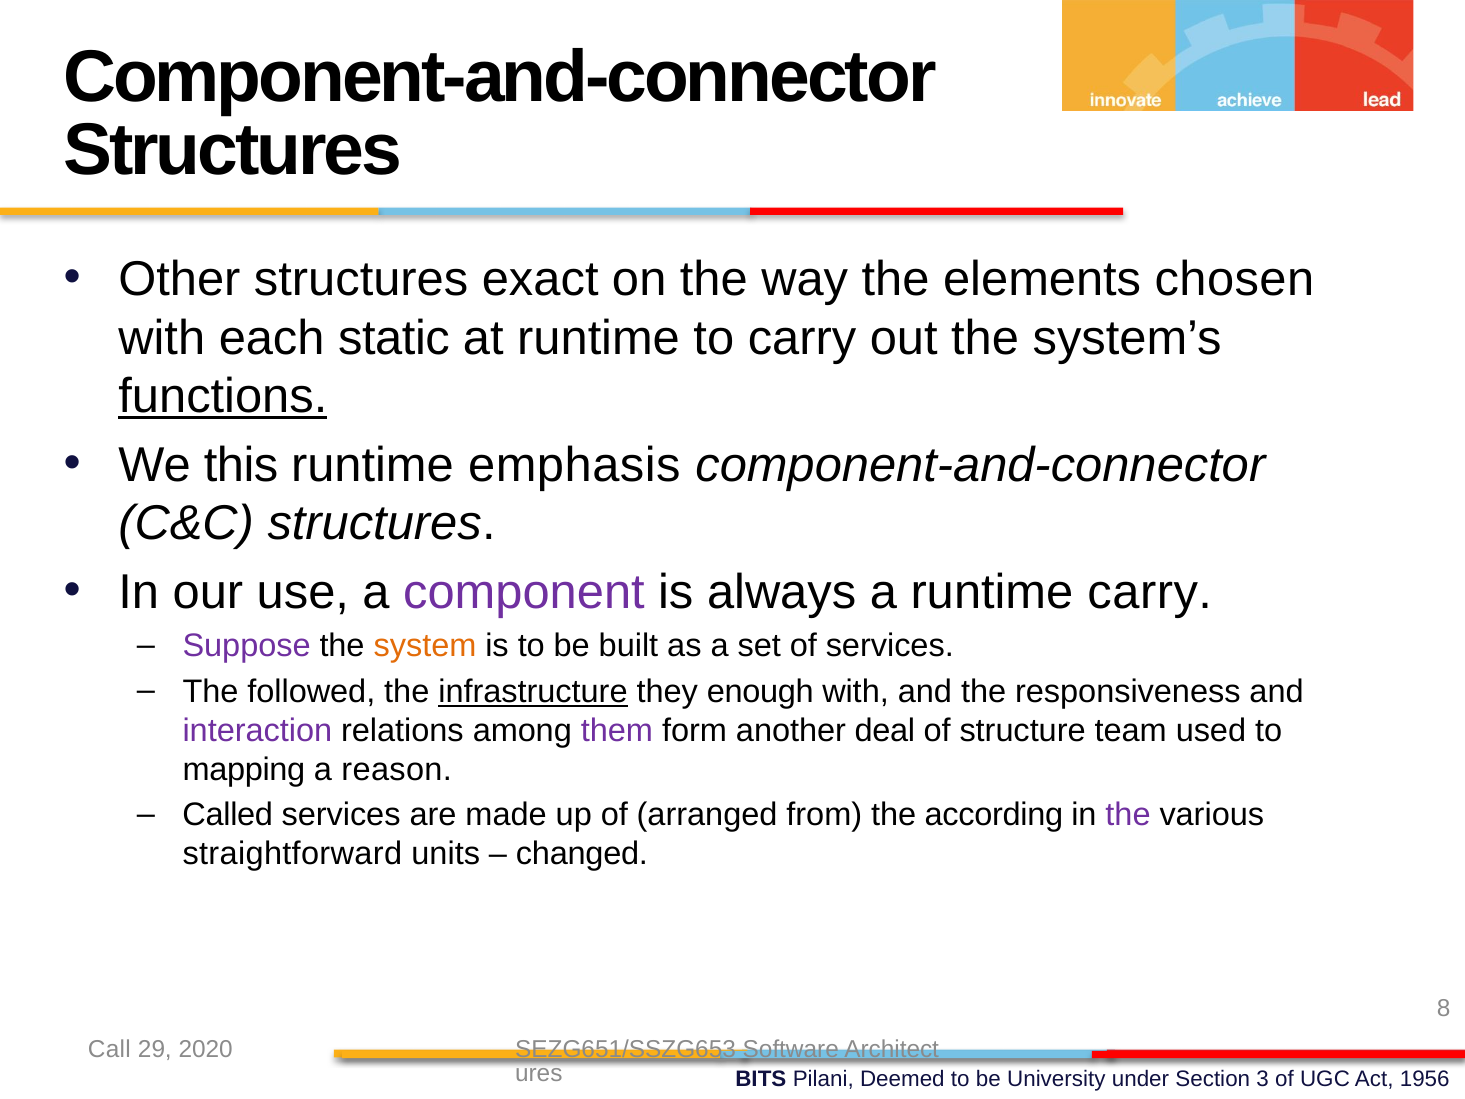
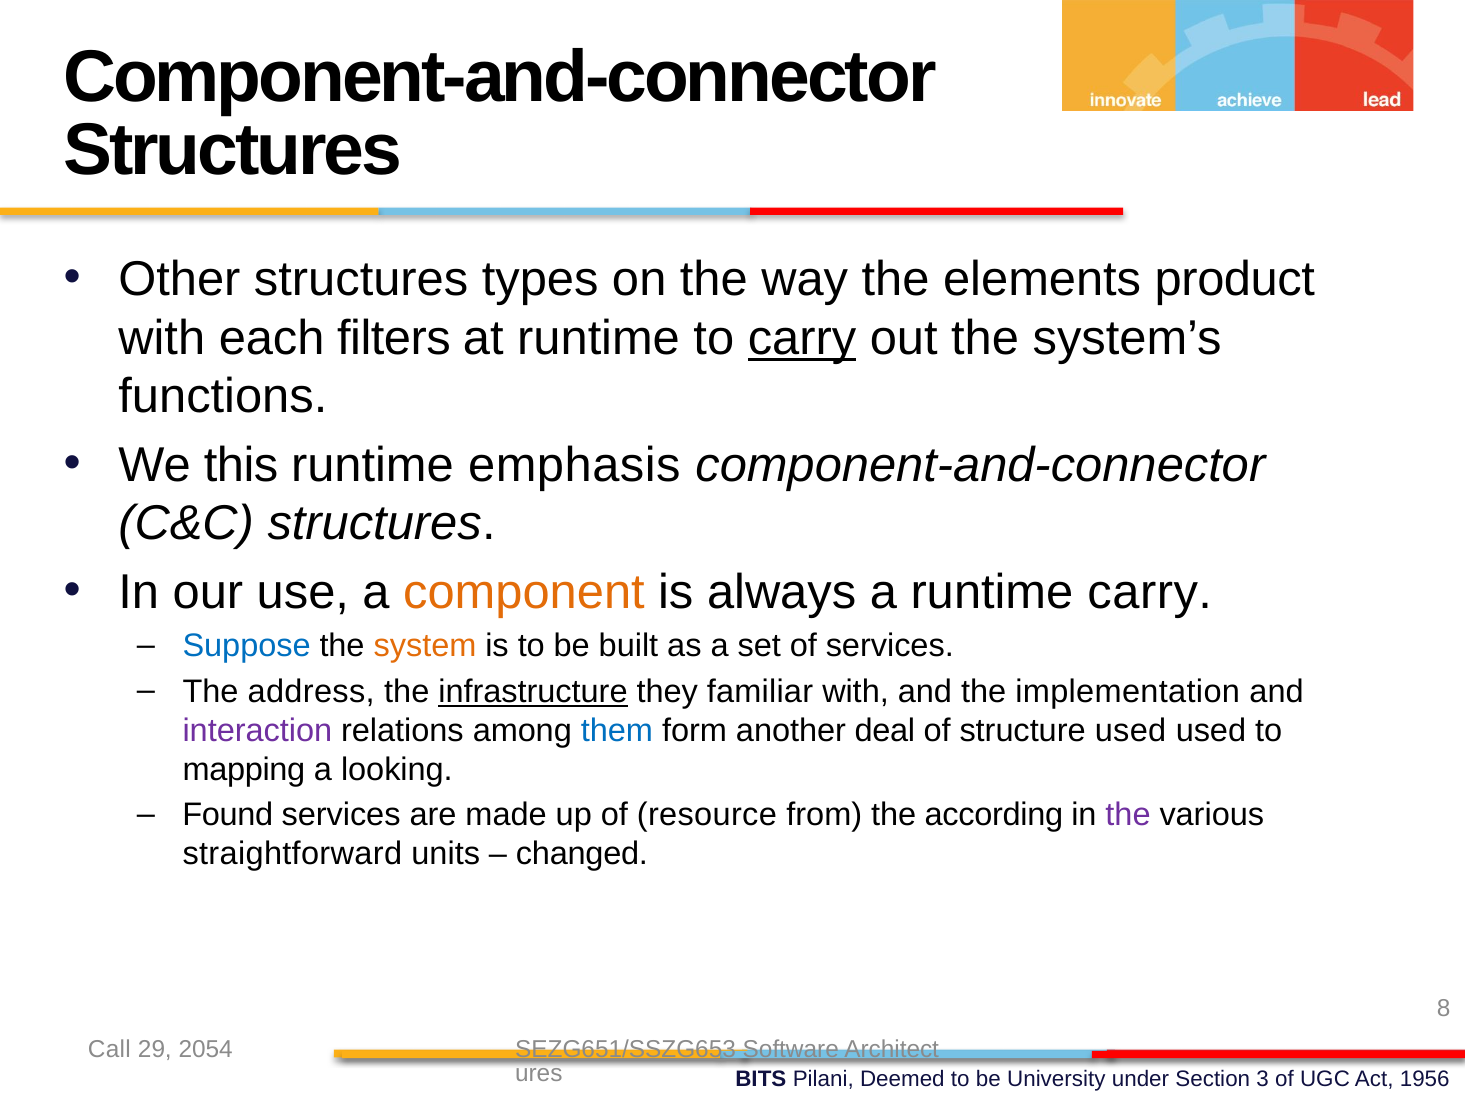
exact: exact -> types (540, 279)
chosen: chosen -> product (1235, 279)
static: static -> filters (394, 338)
carry underline: none -> present (802, 338)
functions underline: present -> none (223, 397)
component colour: purple -> orange (524, 592)
Suppose colour: purple -> blue (247, 646)
followed: followed -> address (311, 692)
enough: enough -> familiar (760, 692)
responsiveness: responsiveness -> implementation (1128, 692)
them colour: purple -> blue (617, 731)
structure team: team -> used (1131, 731)
reason: reason -> looking (397, 770)
Called: Called -> Found (228, 815)
arranged: arranged -> resource (707, 815)
2020: 2020 -> 2054 (206, 1049)
